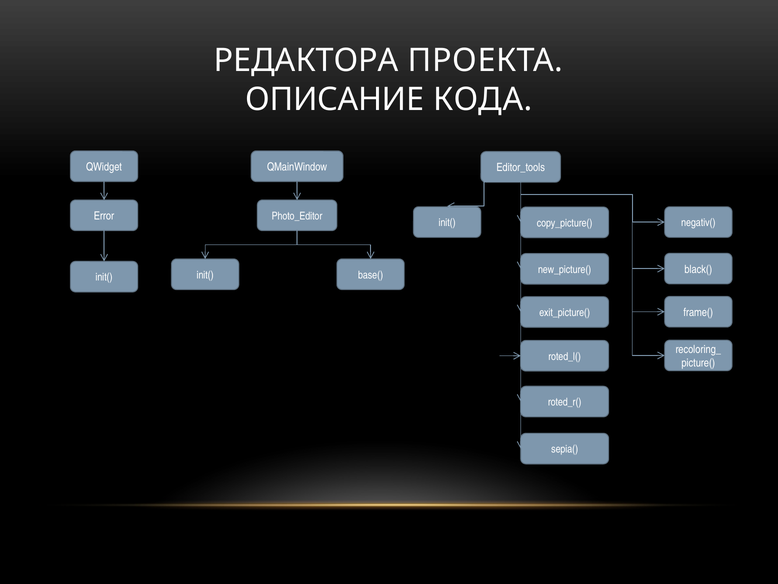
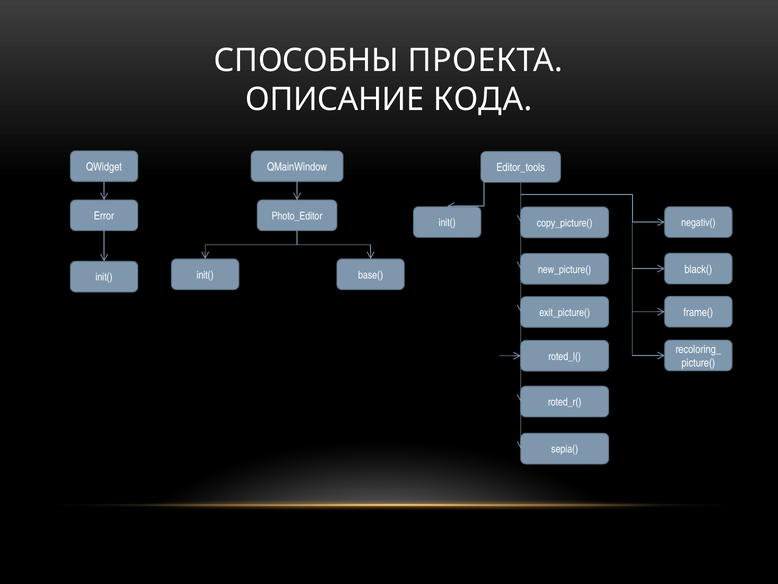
РЕДАКТОРА: РЕДАКТОРА -> СПОСОБНЫ (306, 61)
